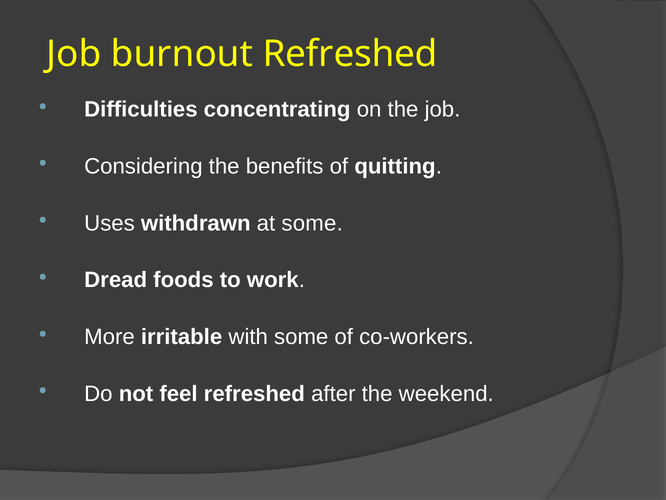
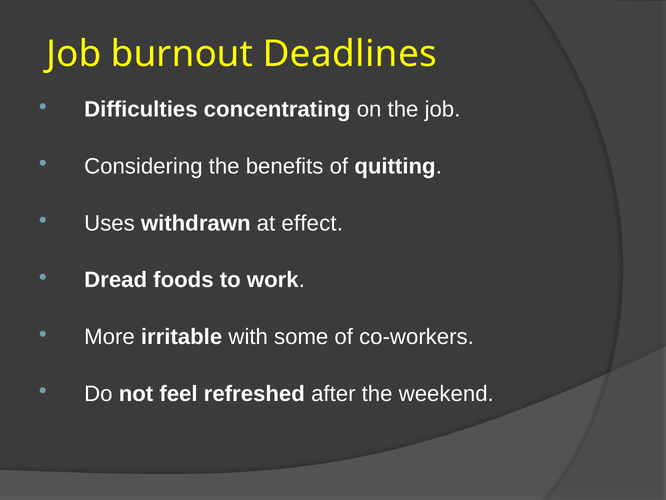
burnout Refreshed: Refreshed -> Deadlines (350, 54)
at some: some -> effect (312, 223)
